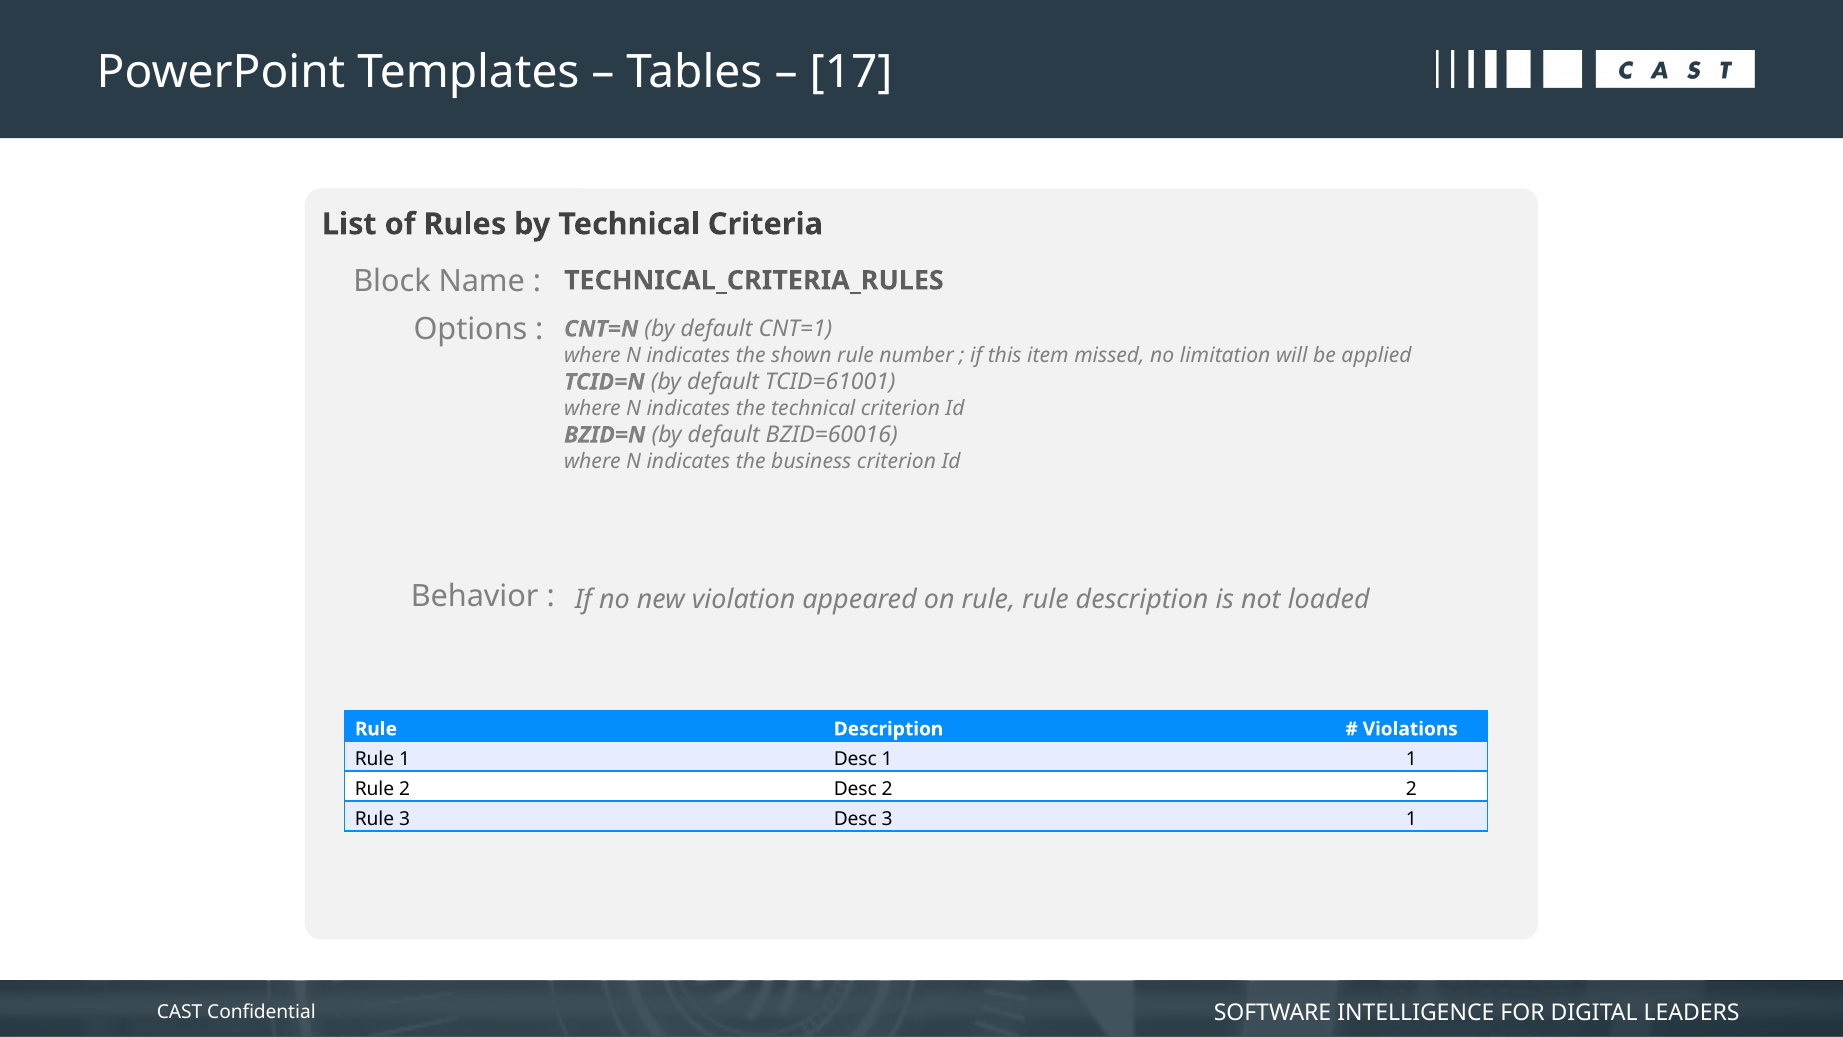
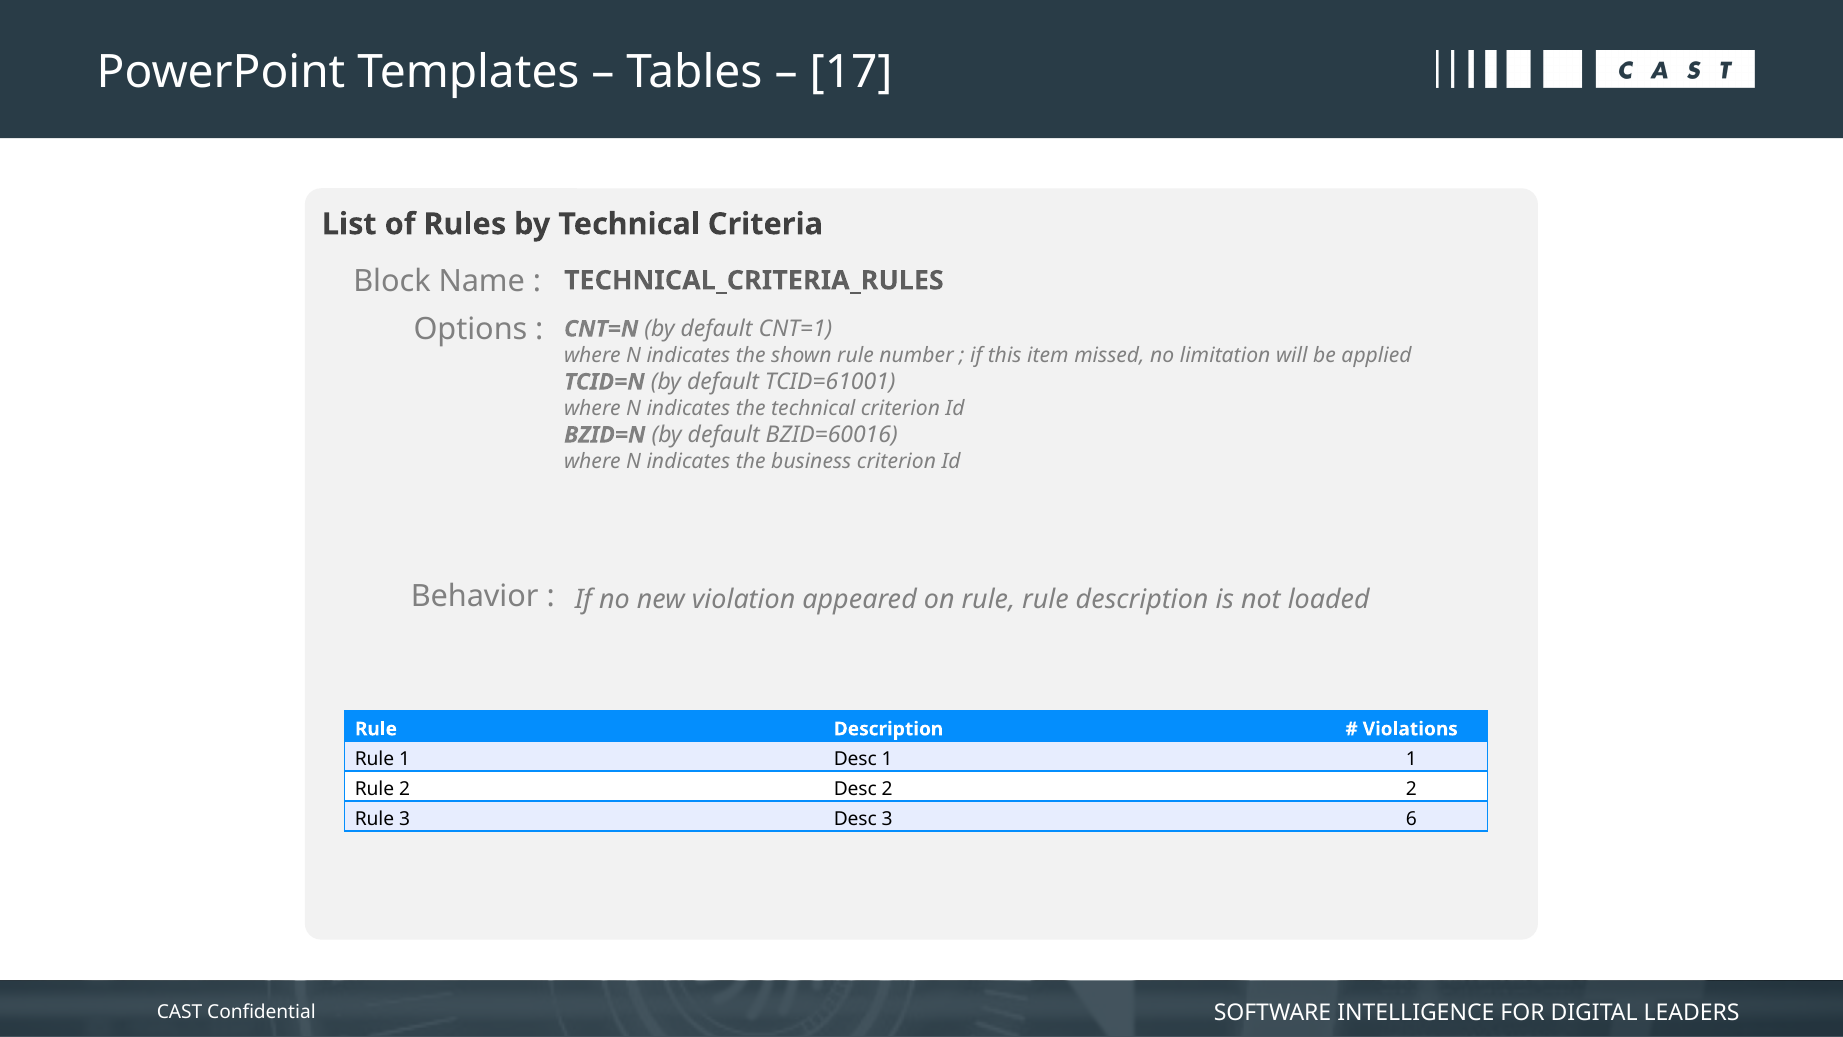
3 1: 1 -> 6 (1411, 819)
